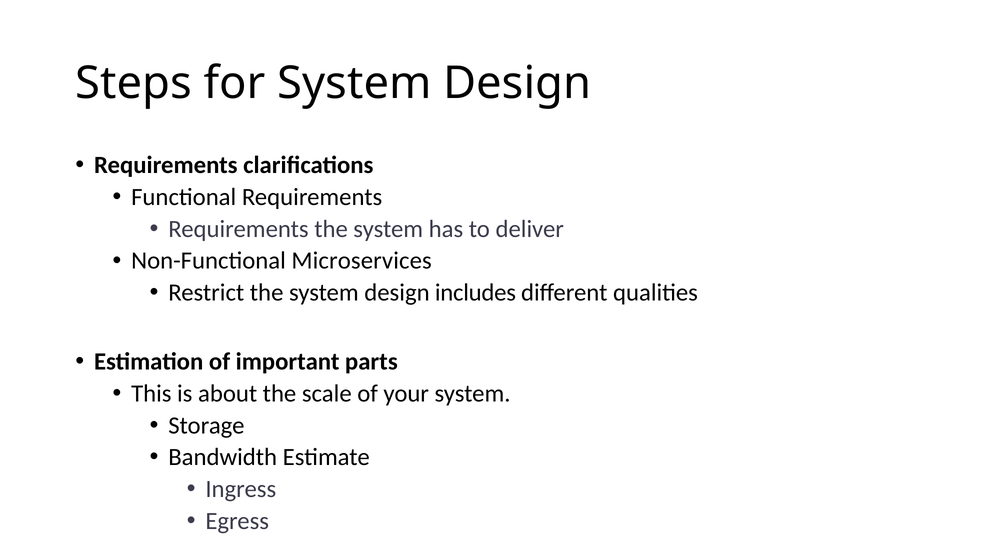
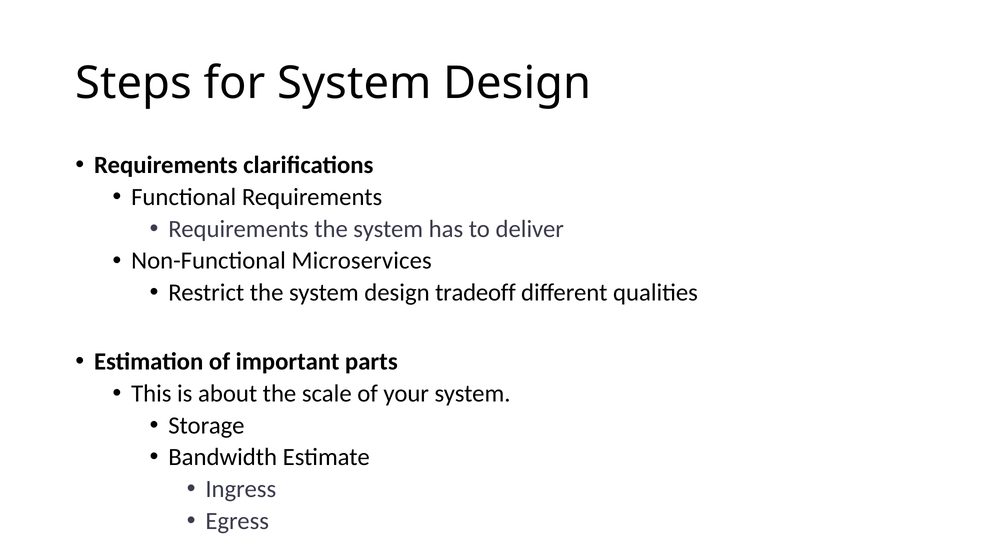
includes: includes -> tradeoff (475, 293)
